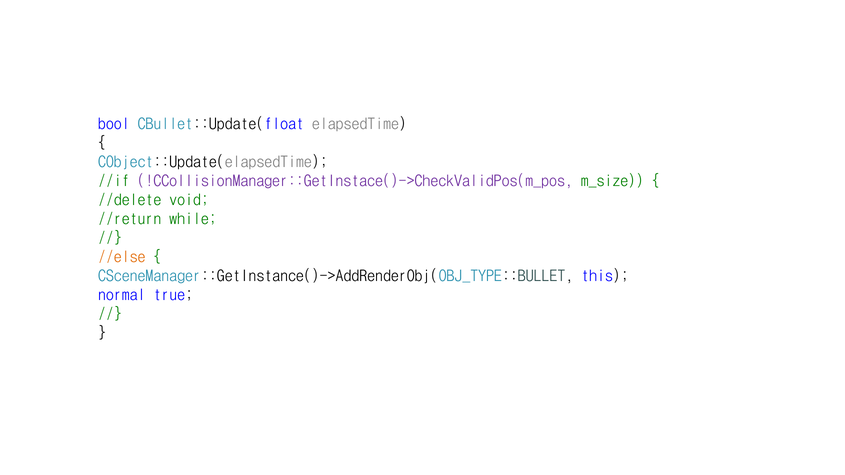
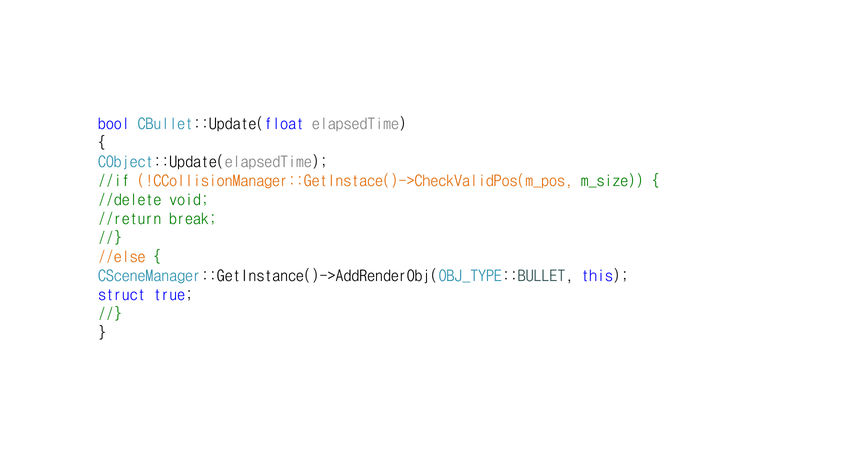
!CCollisionManager::GetInstace()->CheckValidPos(m_pos colour: purple -> orange (355, 181)
while: while -> break (193, 219)
normal: normal -> struct (122, 295)
